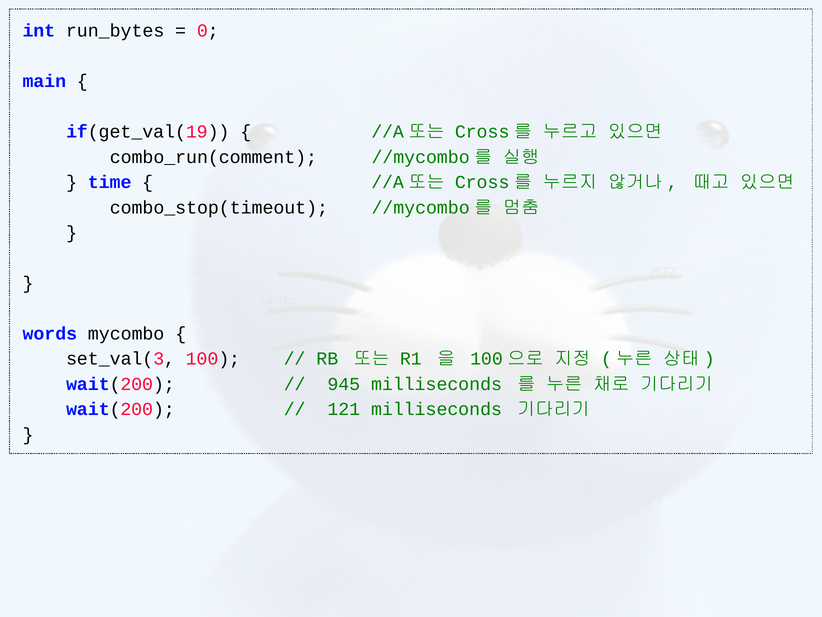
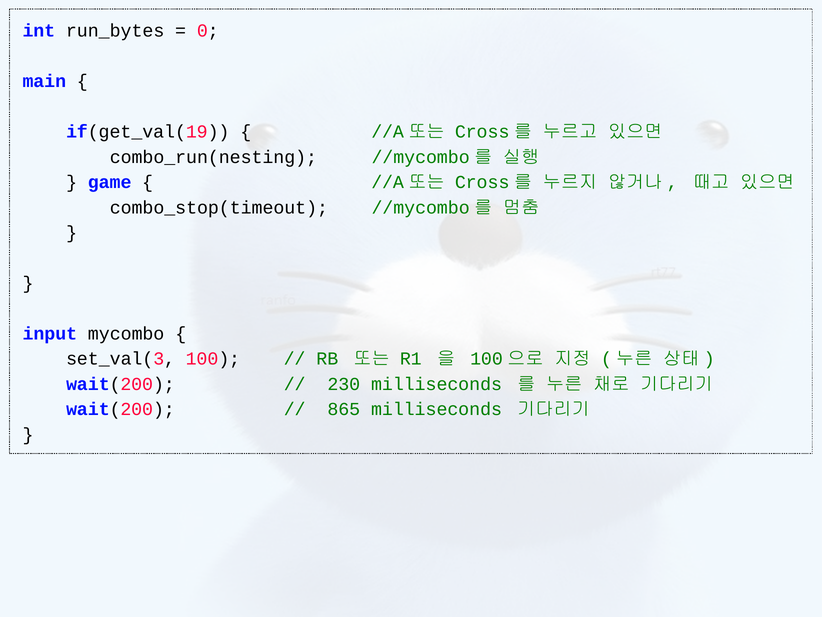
combo_run(comment: combo_run(comment -> combo_run(nesting (213, 157)
time: time -> game (110, 182)
words: words -> input (50, 333)
945: 945 -> 230 (344, 384)
121: 121 -> 865 (344, 409)
